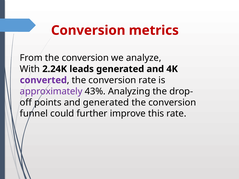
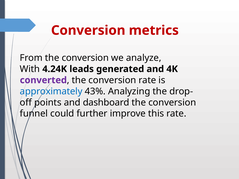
2.24K: 2.24K -> 4.24K (55, 69)
approximately colour: purple -> blue (51, 91)
and generated: generated -> dashboard (106, 103)
